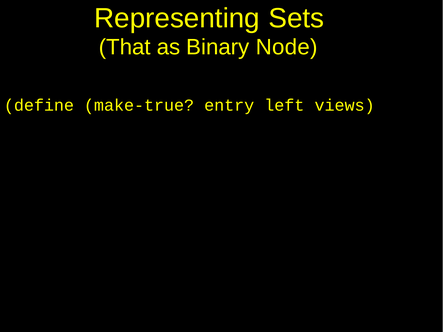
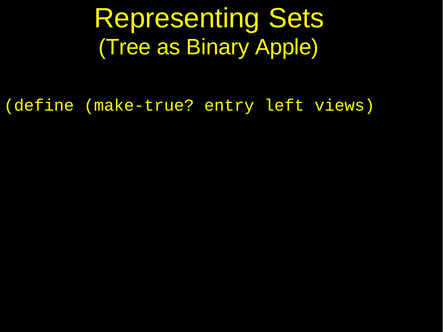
That: That -> Tree (125, 47)
Node: Node -> Apple (287, 47)
